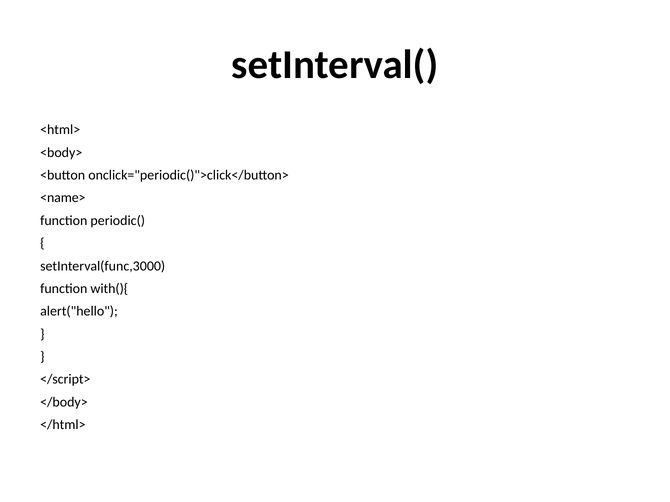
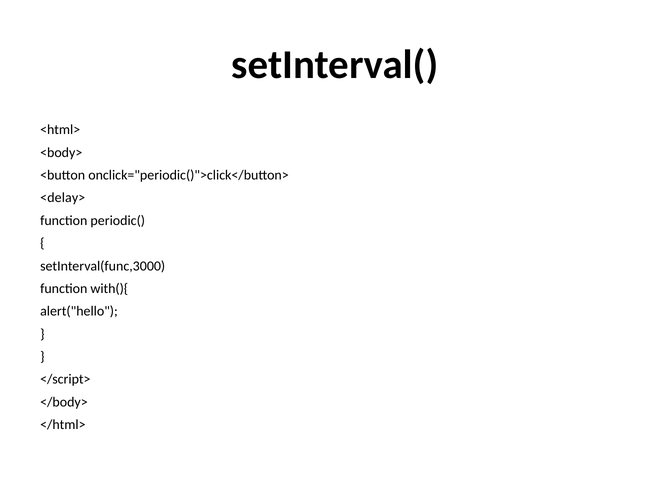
<name>: <name> -> <delay> (63, 198)
